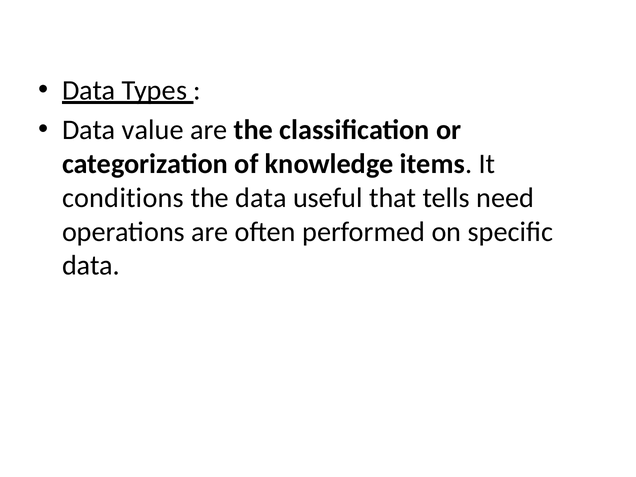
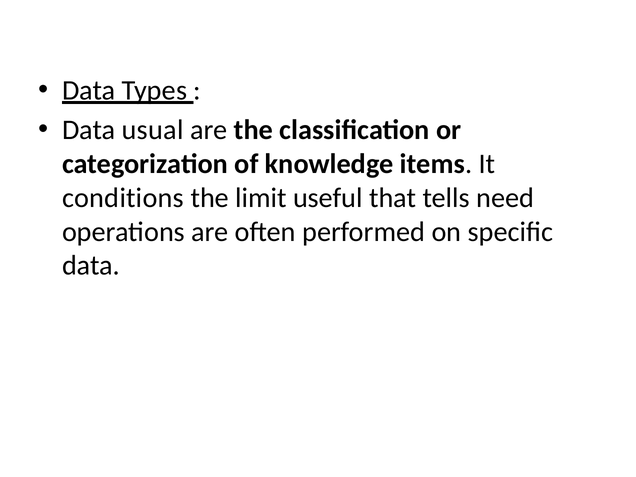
value: value -> usual (153, 130)
the data: data -> limit (261, 198)
